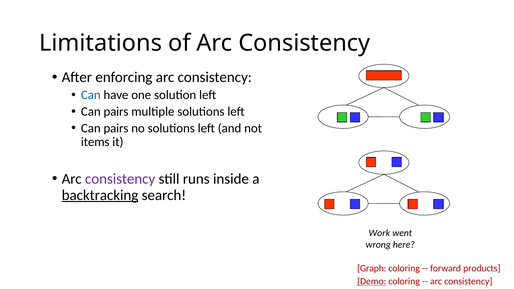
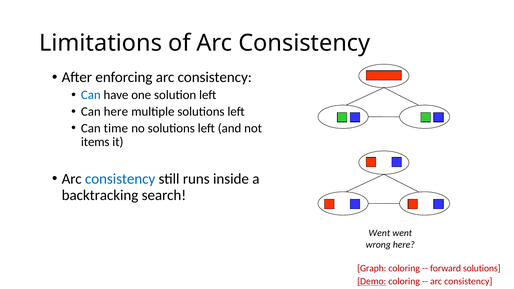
pairs: pairs -> here (116, 112)
pairs: pairs -> time (116, 128)
consistency colour: purple -> blue (120, 179)
backtracking underline: present -> none (100, 195)
Work: Work -> Went (379, 233)
forward products: products -> solutions (482, 269)
